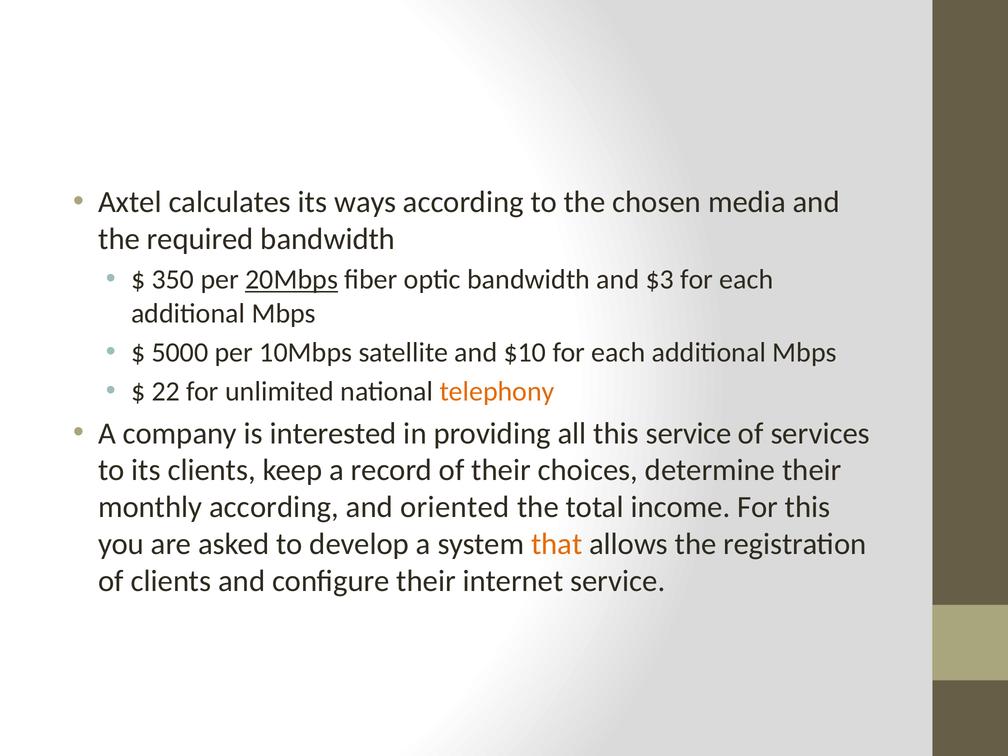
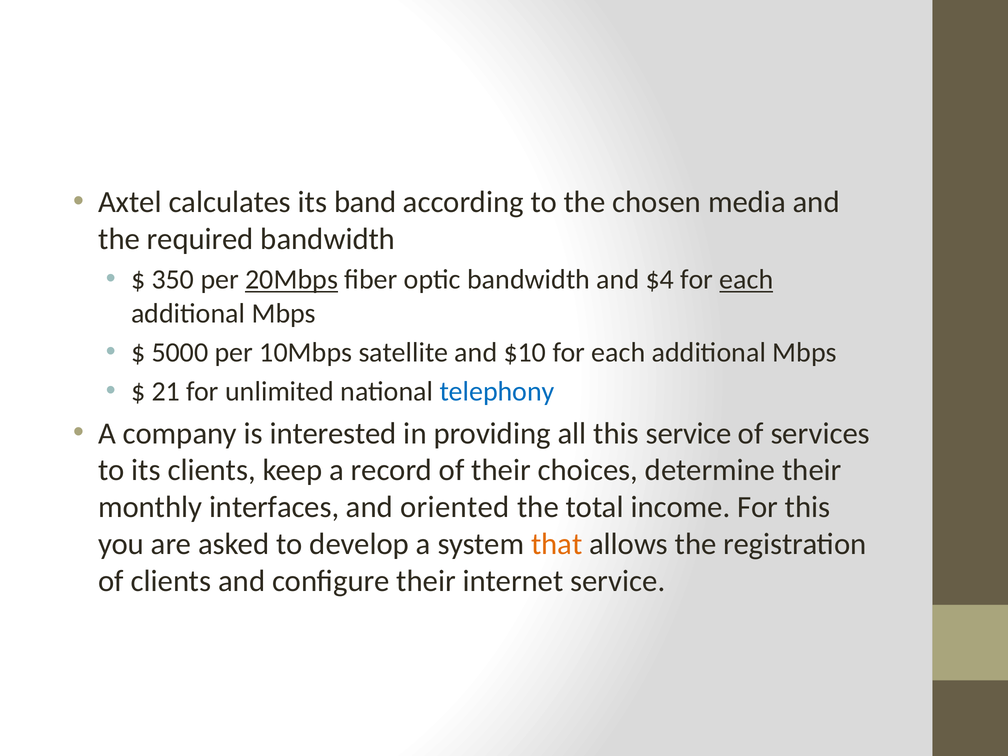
ways: ways -> band (365, 202)
$3: $3 -> $4 (660, 280)
each underline: none -> present (746, 280)
22: 22 -> 21 (166, 392)
telephony colour: orange -> blue (497, 392)
monthly according: according -> interfaces (274, 507)
